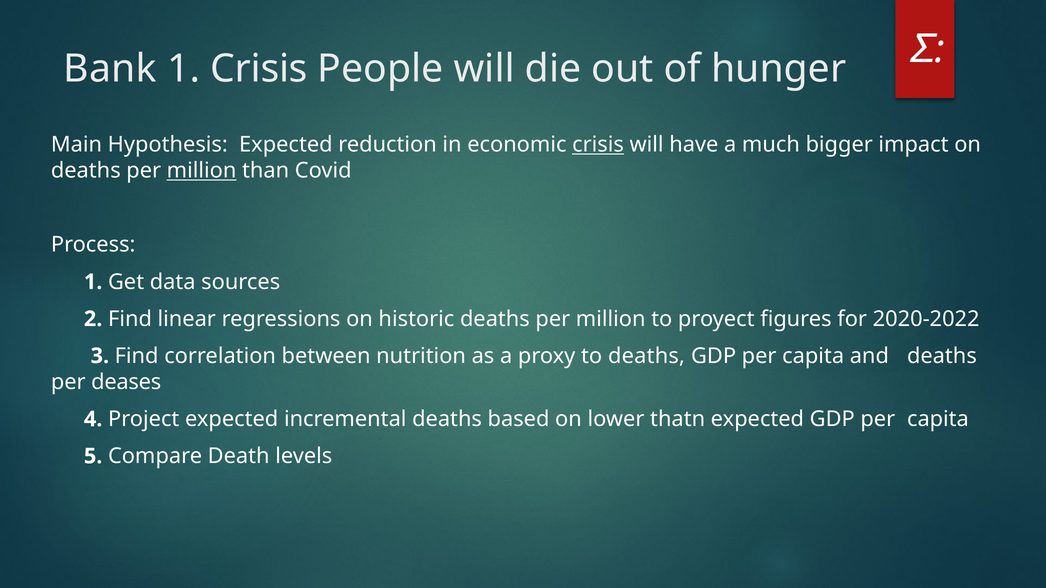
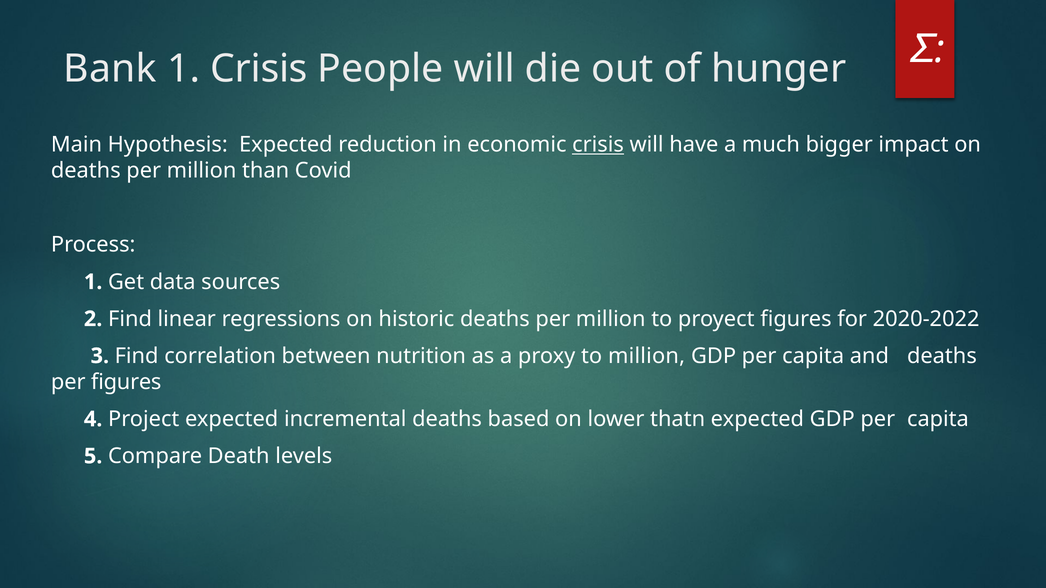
million underline: present -> none (202, 171)
to deaths: deaths -> million (647, 356)
per deases: deases -> figures (126, 382)
